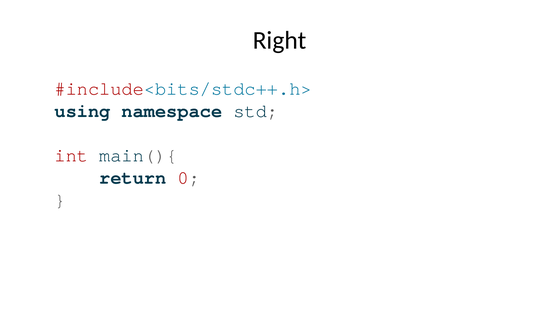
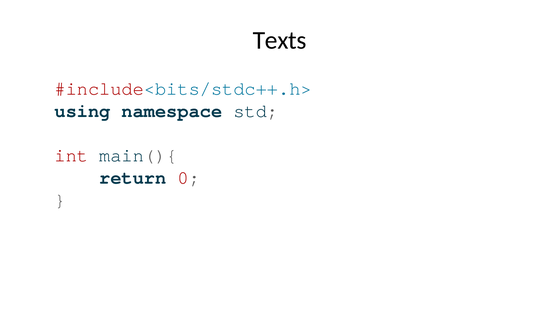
Right: Right -> Texts (280, 41)
